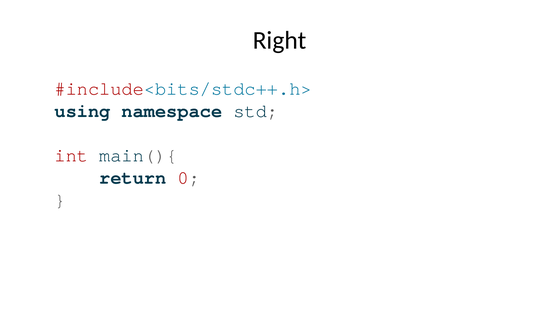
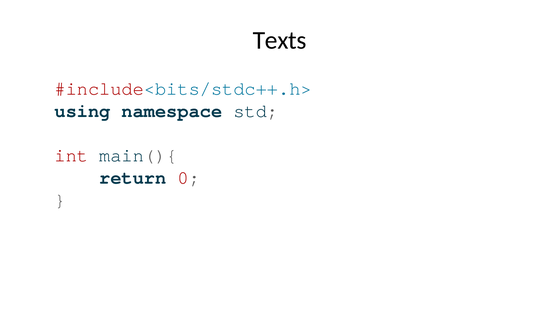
Right: Right -> Texts (280, 41)
